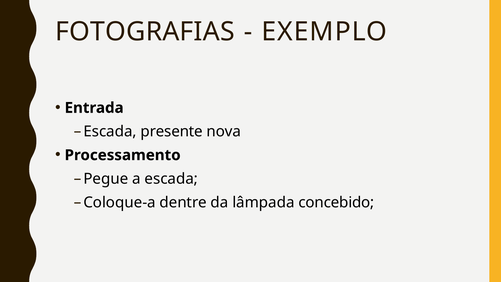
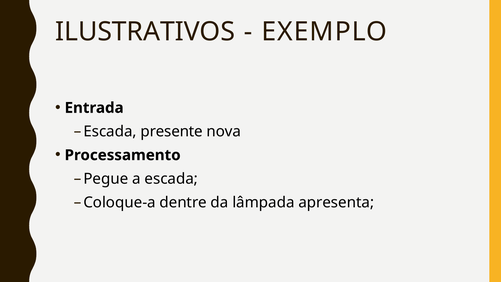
FOTOGRAFIAS: FOTOGRAFIAS -> ILUSTRATIVOS (145, 32)
concebido: concebido -> apresenta (336, 202)
